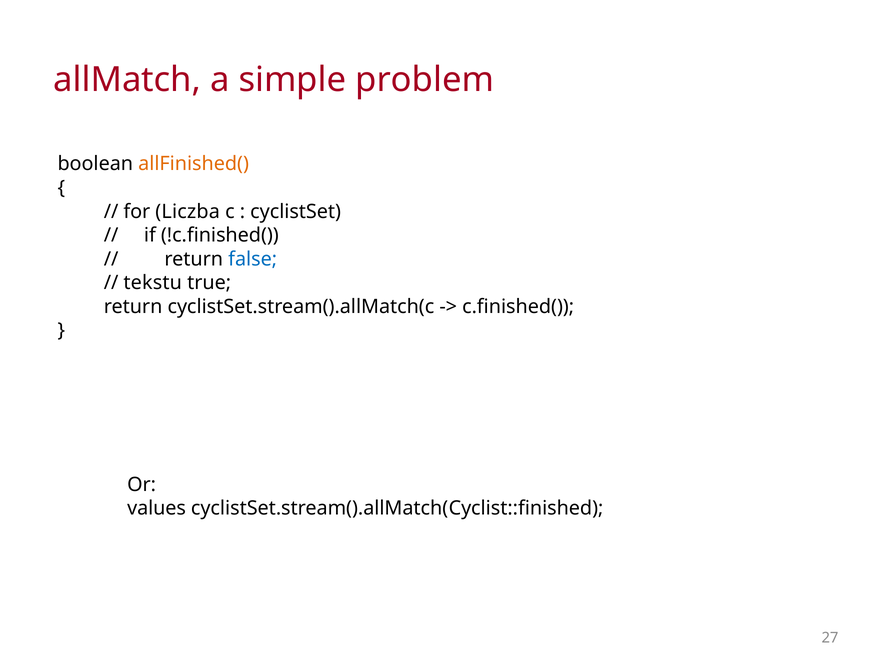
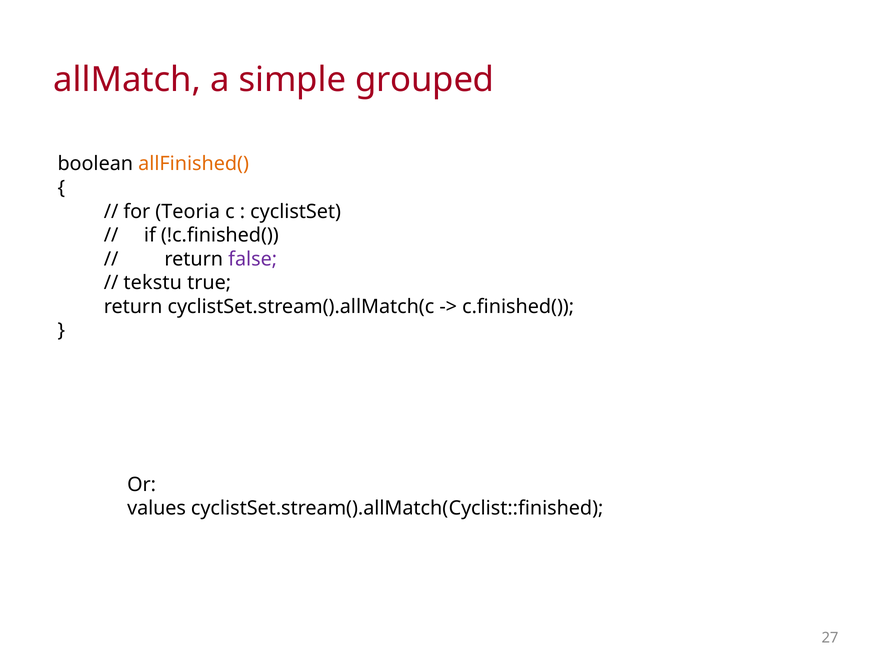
problem: problem -> grouped (425, 80)
Liczba: Liczba -> Teoria (188, 212)
false colour: blue -> purple (253, 259)
